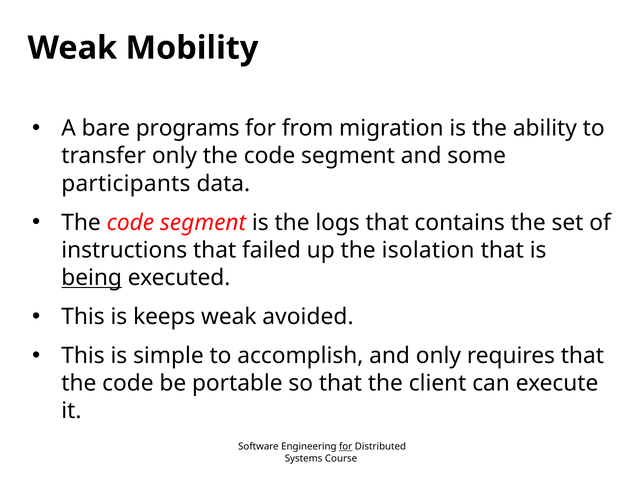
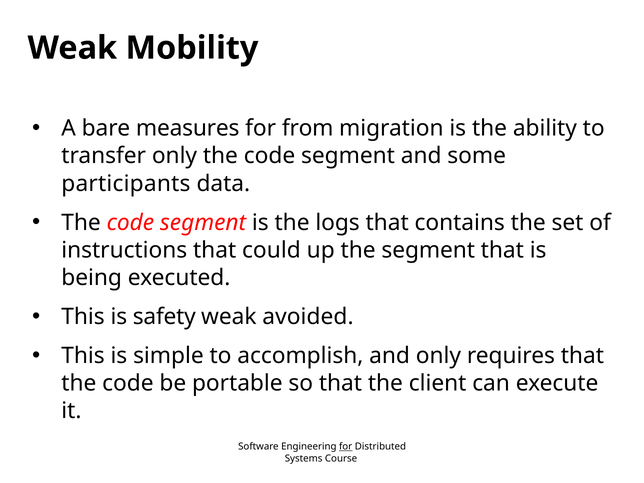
programs: programs -> measures (188, 128)
failed: failed -> could (271, 250)
the isolation: isolation -> segment (428, 250)
being underline: present -> none (92, 278)
keeps: keeps -> safety (164, 317)
